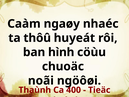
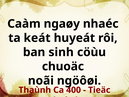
thôû: thôû -> keát (37, 38)
hình: hình -> sinh (61, 52)
